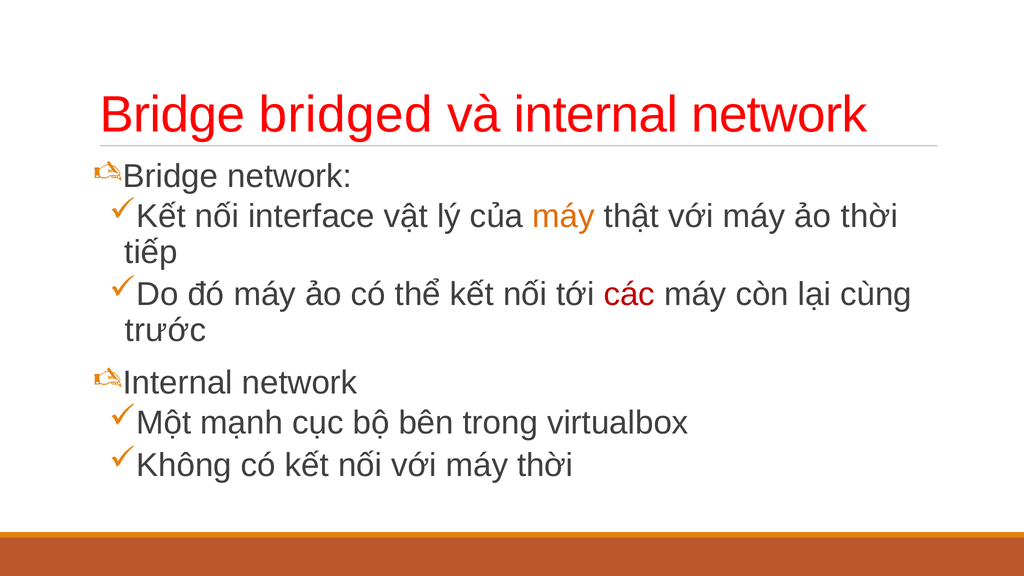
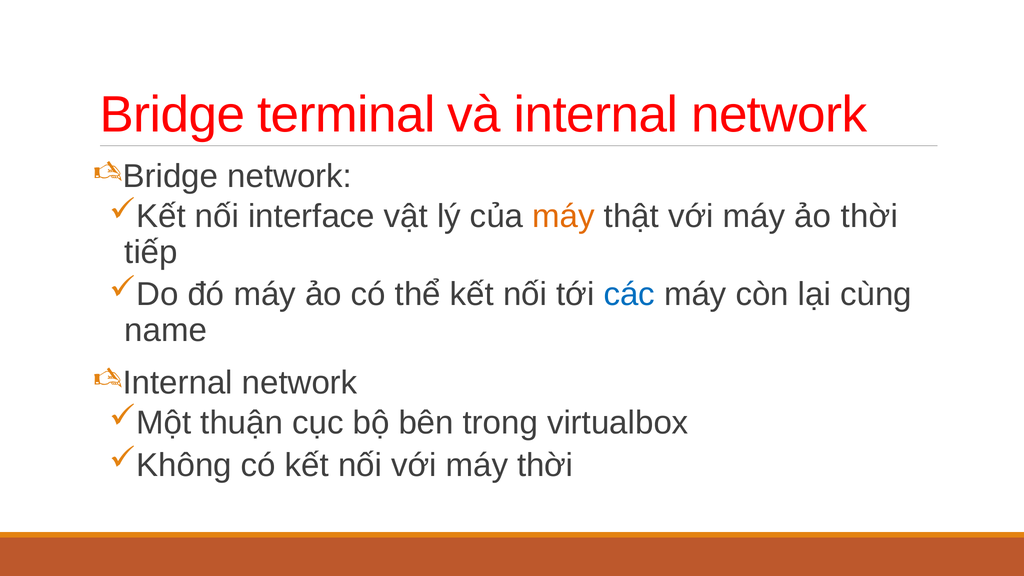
bridged: bridged -> terminal (346, 115)
các colour: red -> blue (629, 294)
trước: trước -> name (166, 330)
mạnh: mạnh -> thuận (242, 423)
